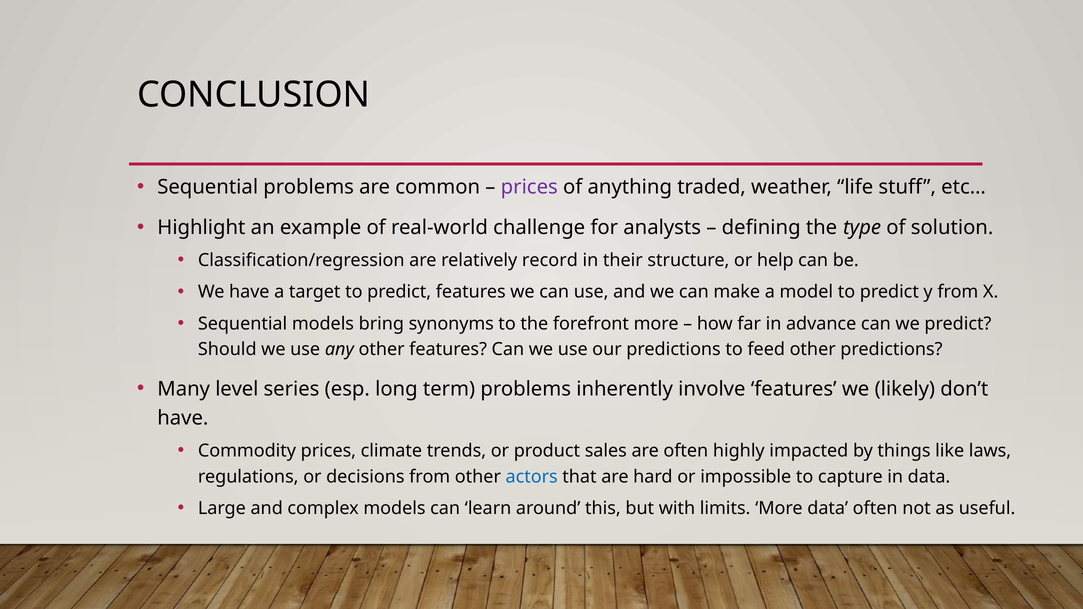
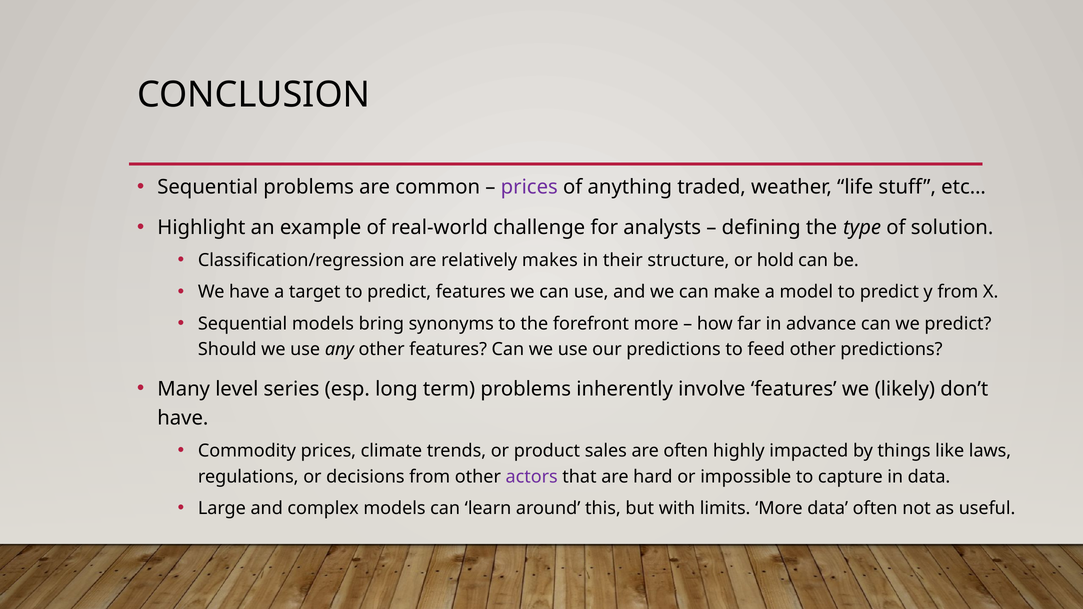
record: record -> makes (550, 260)
help: help -> hold (775, 260)
actors colour: blue -> purple (532, 477)
